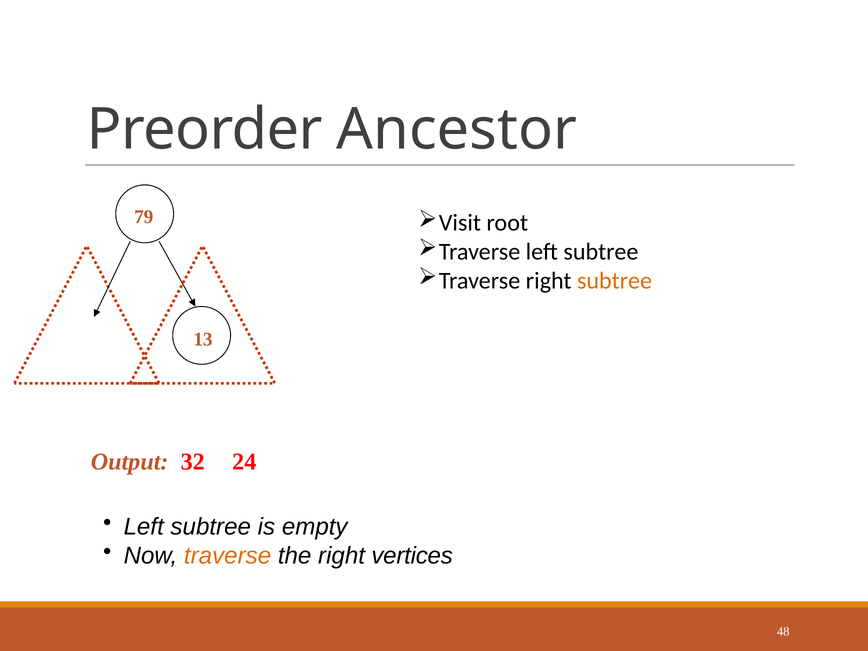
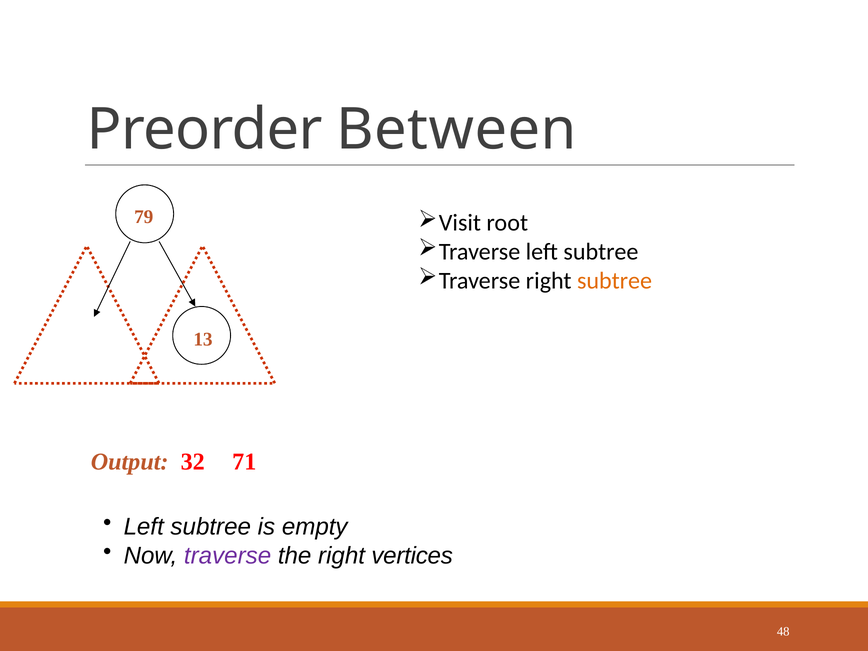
Ancestor: Ancestor -> Between (456, 130)
24: 24 -> 71 (244, 462)
traverse colour: orange -> purple (228, 556)
